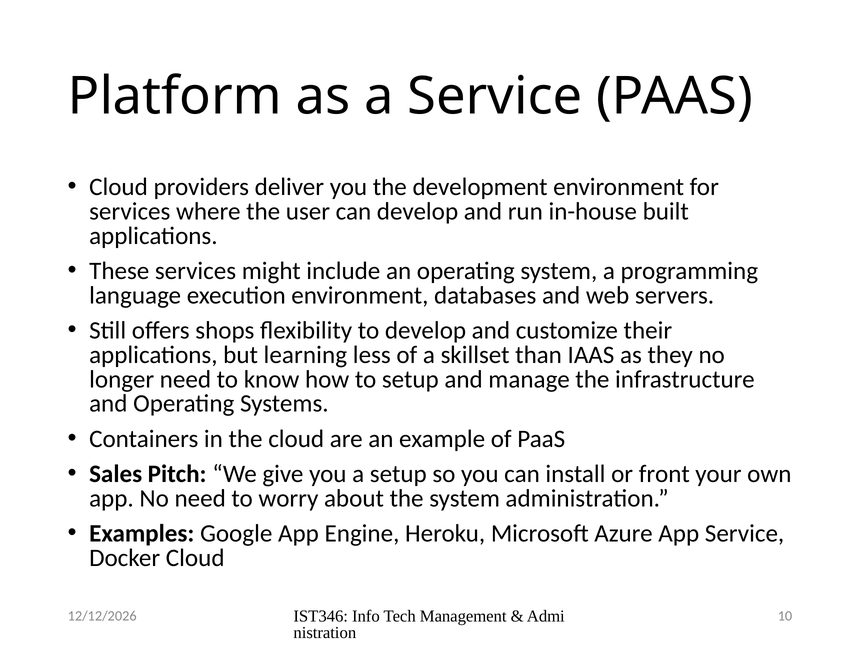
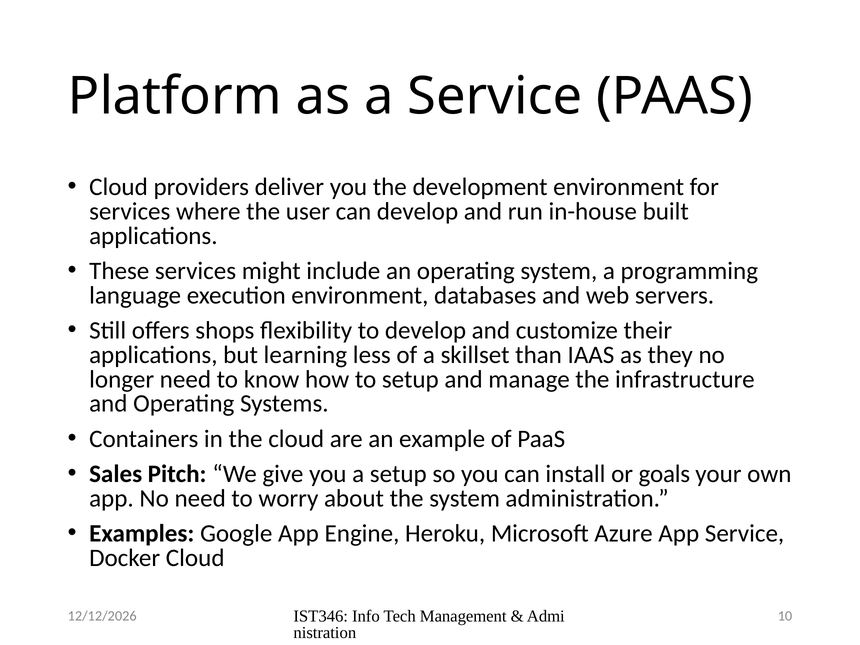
front: front -> goals (664, 474)
